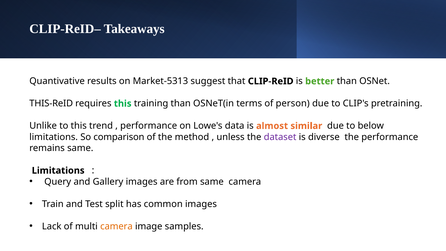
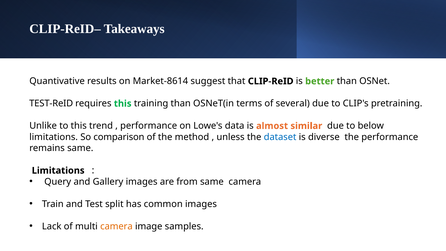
Market-5313: Market-5313 -> Market-8614 (160, 81)
THIS-ReID: THIS-ReID -> TEST-ReID (51, 104)
person: person -> several (293, 104)
dataset colour: purple -> blue (280, 137)
